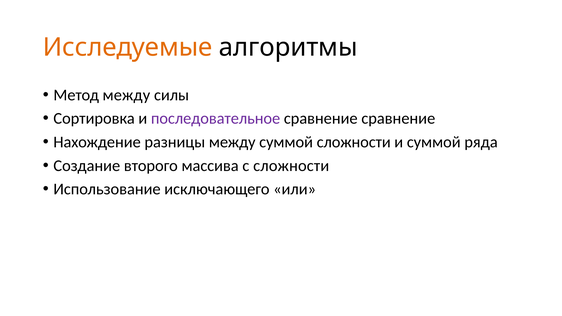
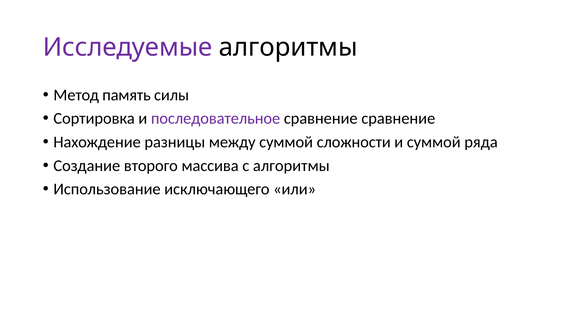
Исследуемые colour: orange -> purple (128, 47)
Метод между: между -> память (127, 95)
с сложности: сложности -> алгоритмы (291, 166)
